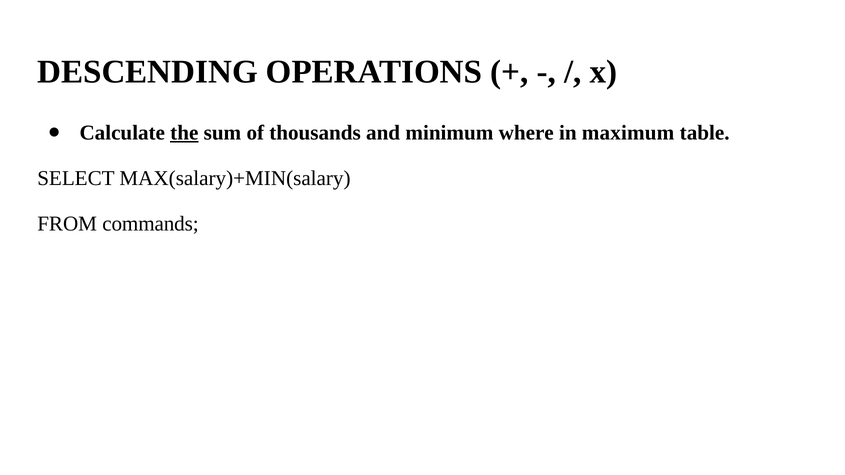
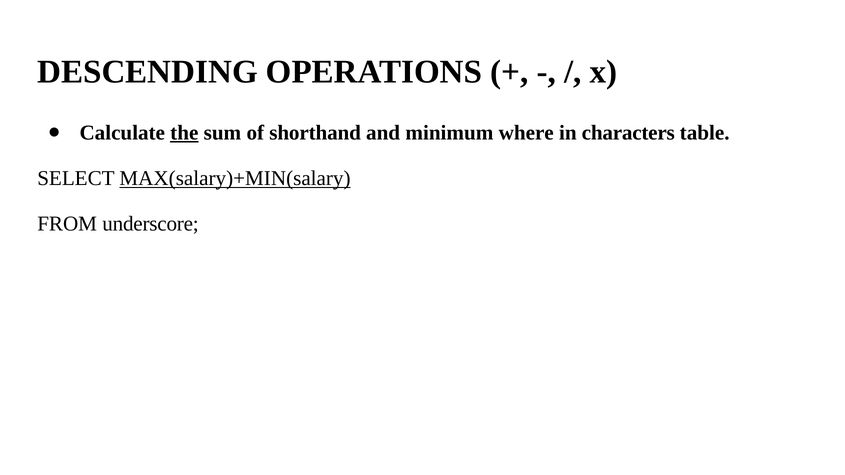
thousands: thousands -> shorthand (315, 133)
maximum: maximum -> characters (628, 133)
MAX(salary)+MIN(salary underline: none -> present (235, 178)
commands: commands -> underscore (150, 224)
